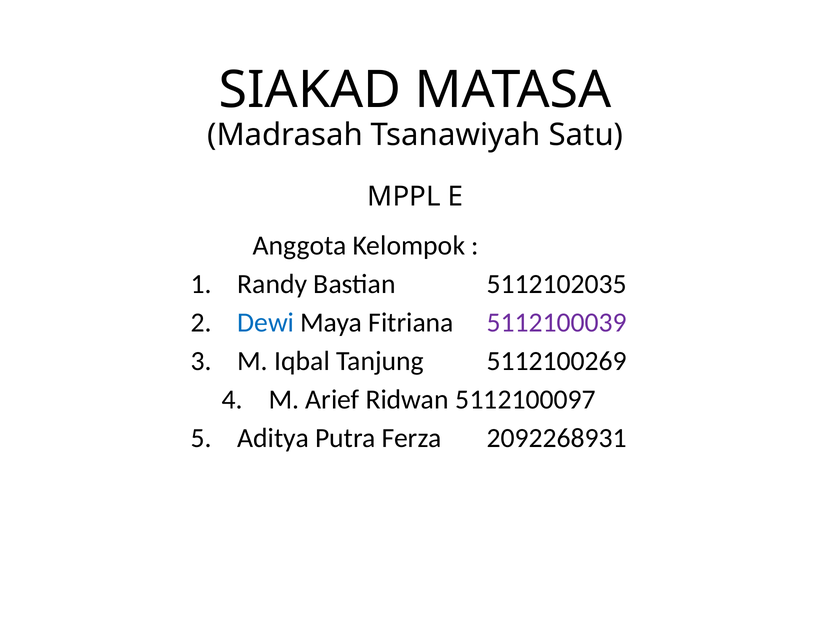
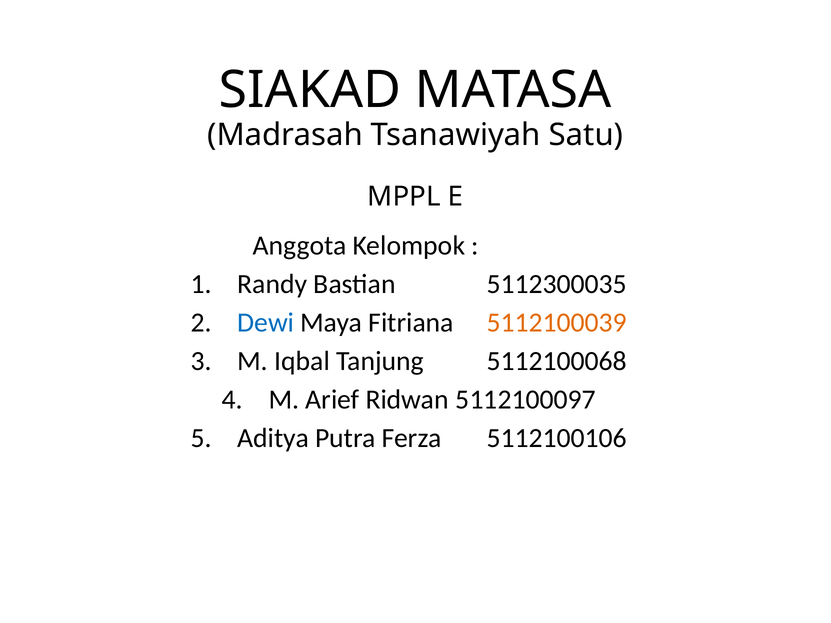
5112102035: 5112102035 -> 5112300035 (557, 284)
5112100039 colour: purple -> orange (557, 323)
5112100269: 5112100269 -> 5112100068 (557, 361)
2092268931: 2092268931 -> 5112100106 (557, 438)
